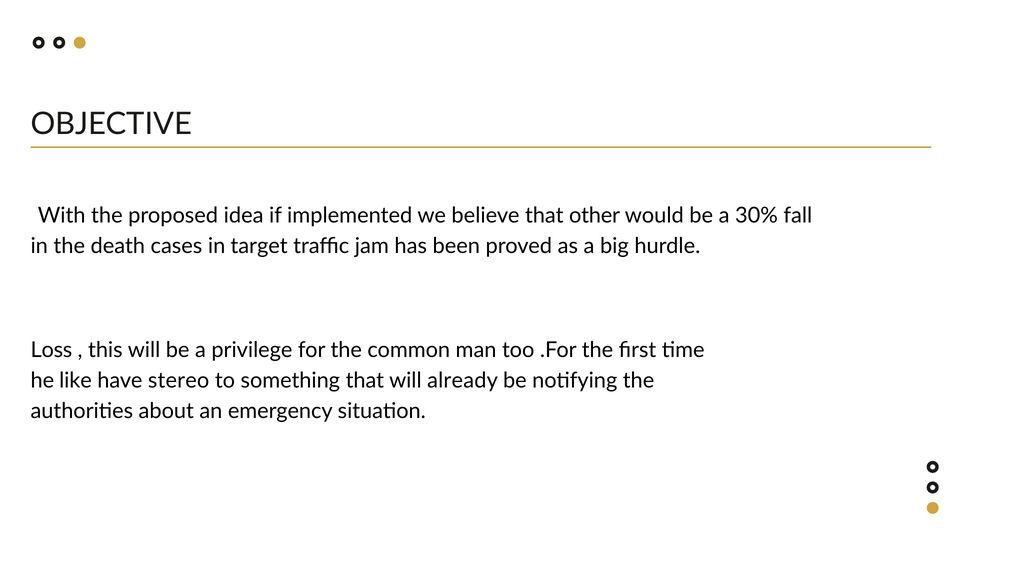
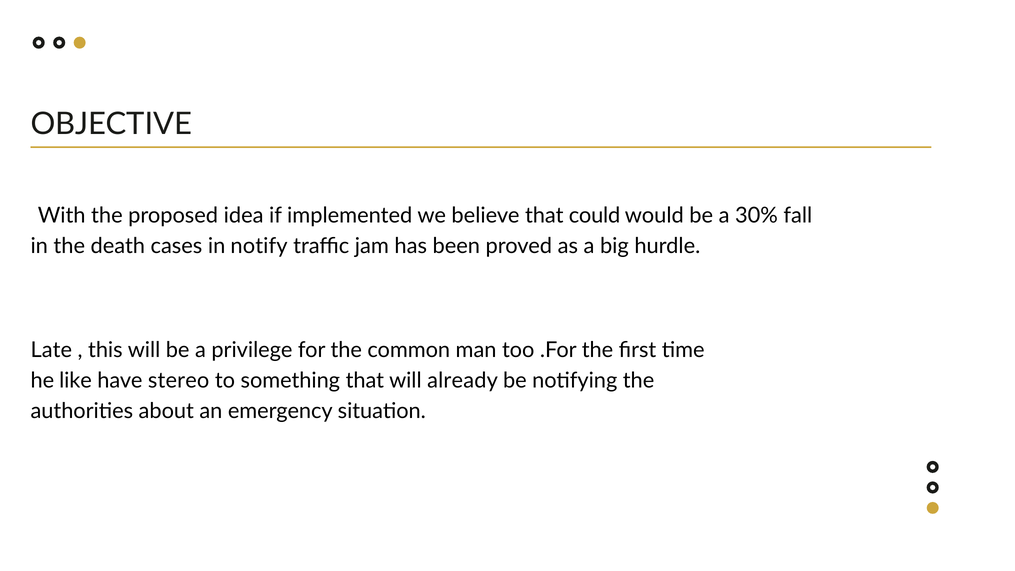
other: other -> could (595, 215)
target: target -> notify (259, 246)
Loss: Loss -> Late (51, 350)
